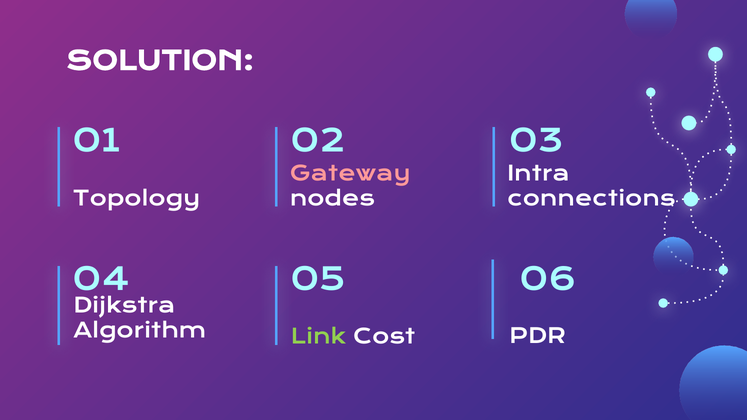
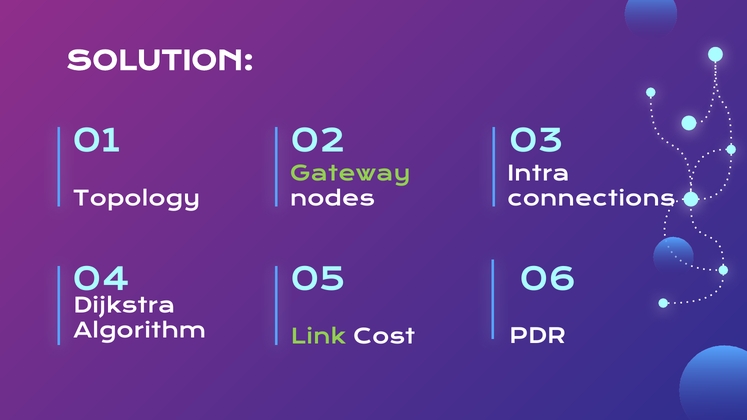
Gateway colour: pink -> light green (350, 174)
